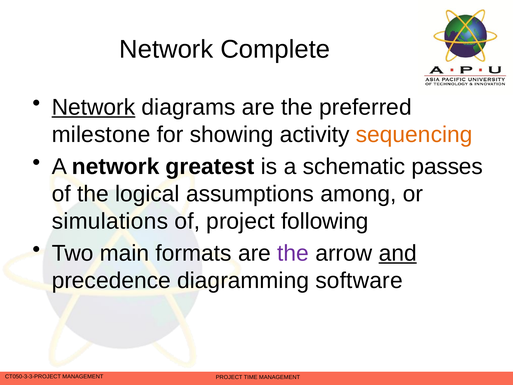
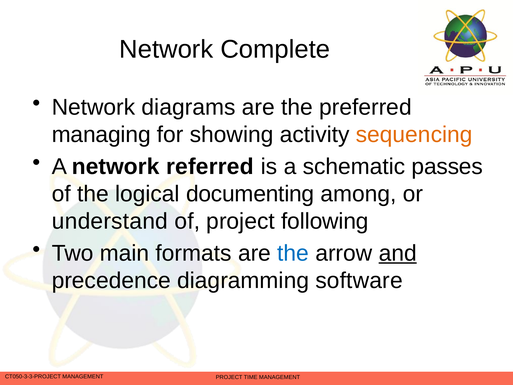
Network underline: present -> none (94, 107)
milestone: milestone -> managing (101, 134)
greatest: greatest -> referred (210, 166)
assumptions: assumptions -> documenting (250, 194)
simulations: simulations -> understand (110, 221)
the colour: purple -> blue (293, 253)
